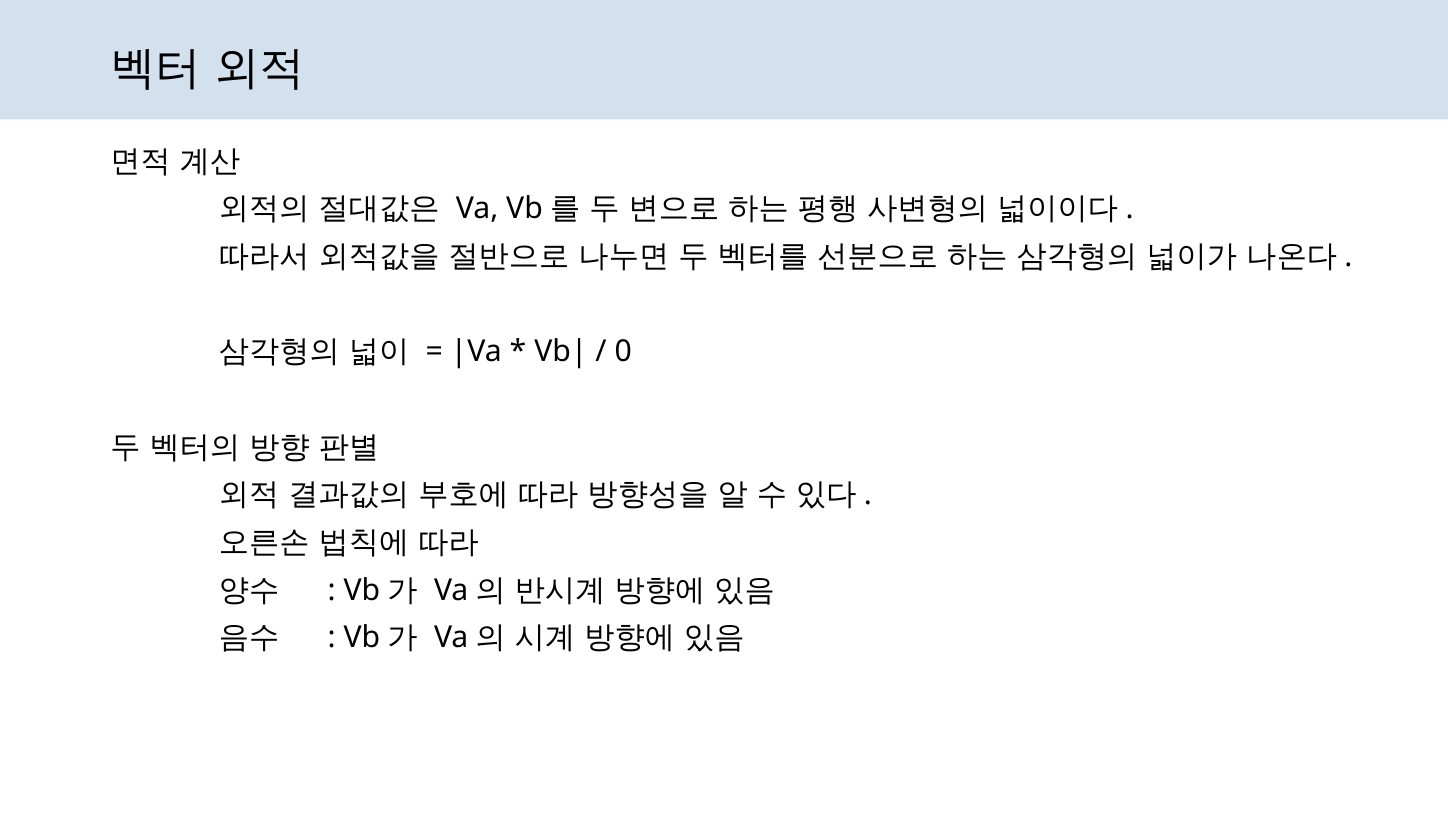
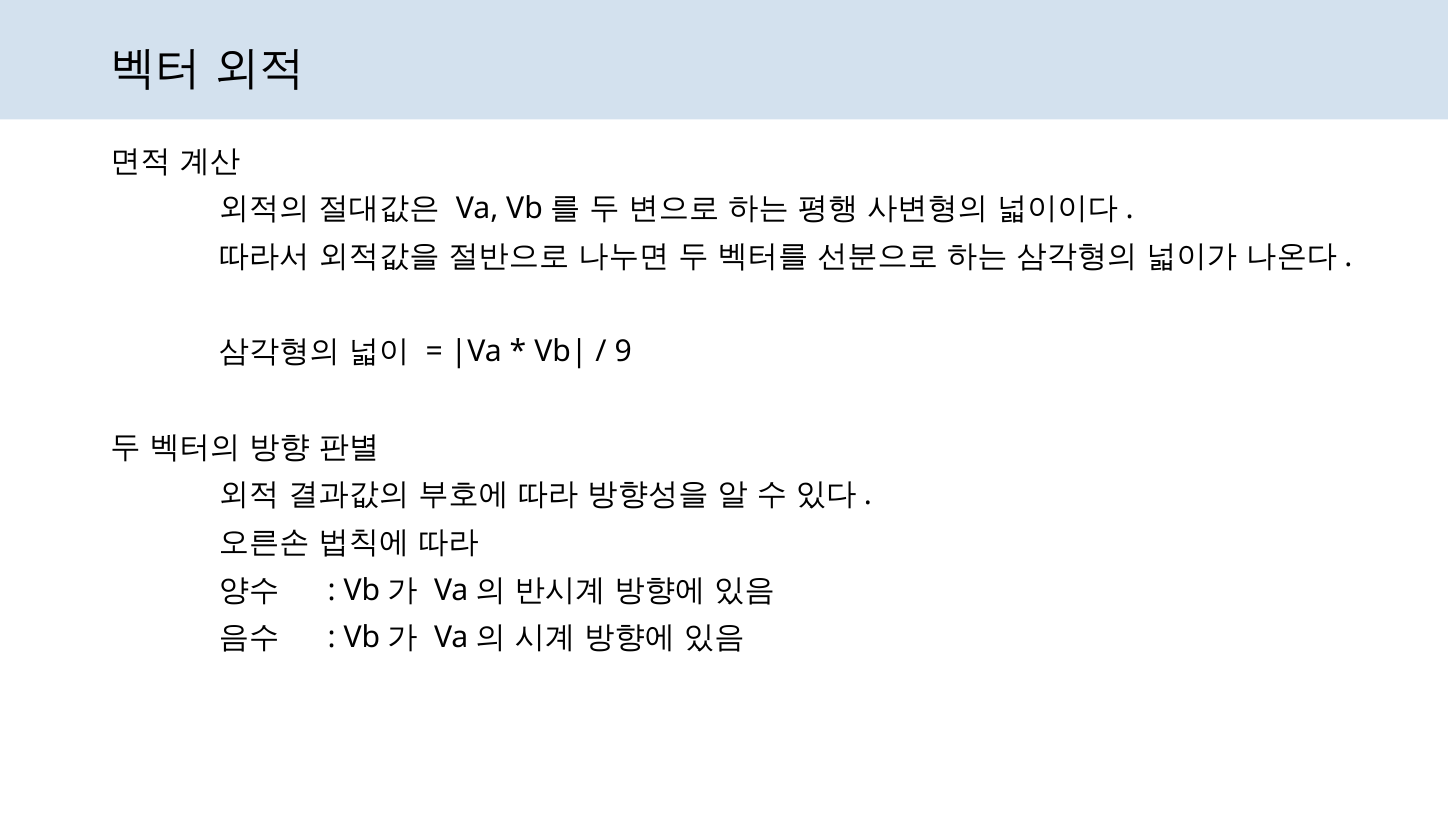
0: 0 -> 9 (623, 352)
